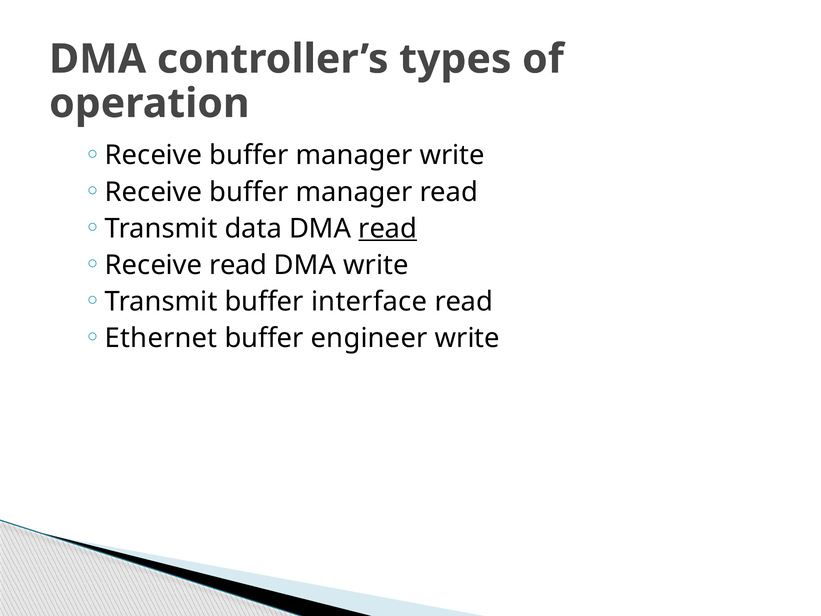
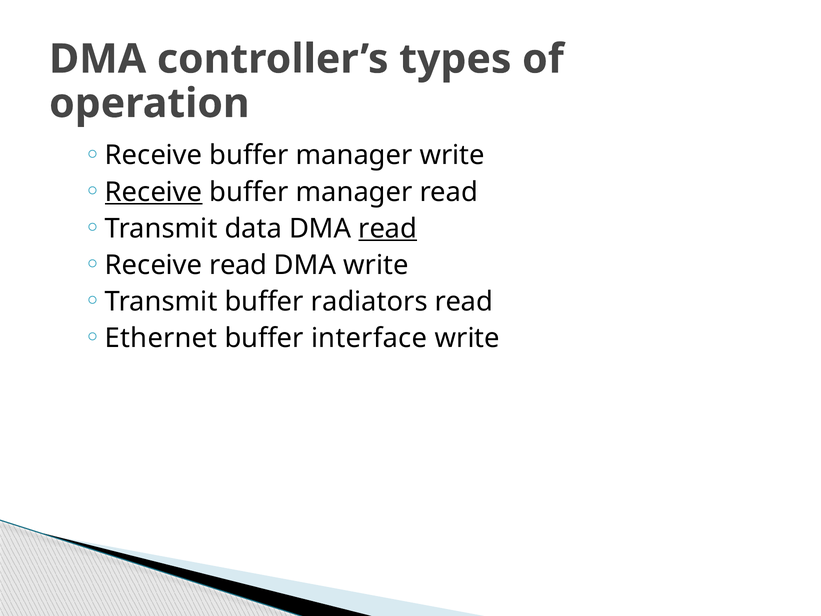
Receive underline: none -> present (154, 192)
interface: interface -> radiators (369, 301)
engineer: engineer -> interface (369, 338)
